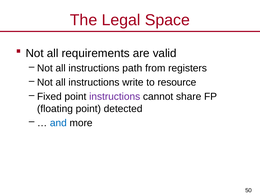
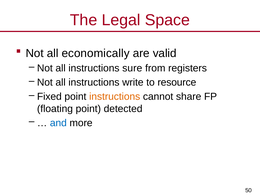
requirements: requirements -> economically (96, 53)
path: path -> sure (132, 68)
instructions colour: purple -> orange (115, 97)
